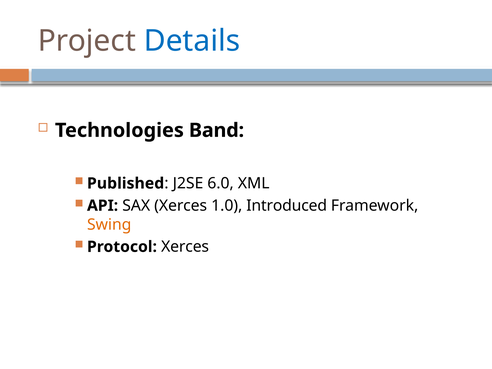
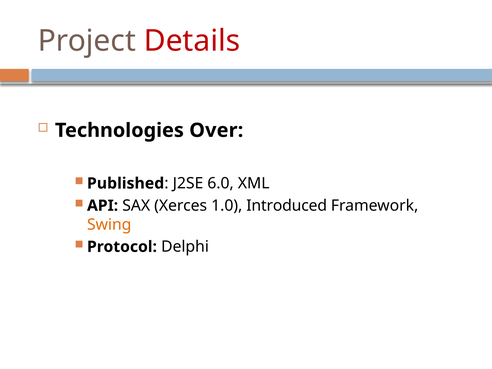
Details colour: blue -> red (192, 41)
Band: Band -> Over (216, 130)
Protocol Xerces: Xerces -> Delphi (185, 247)
